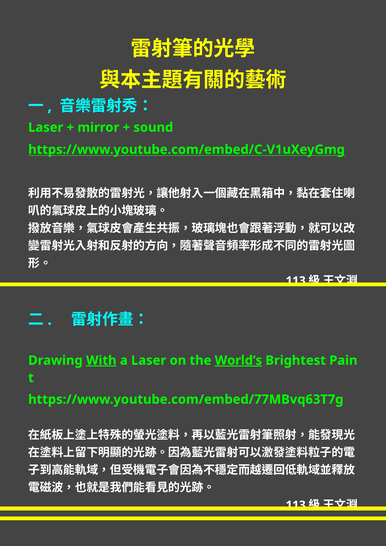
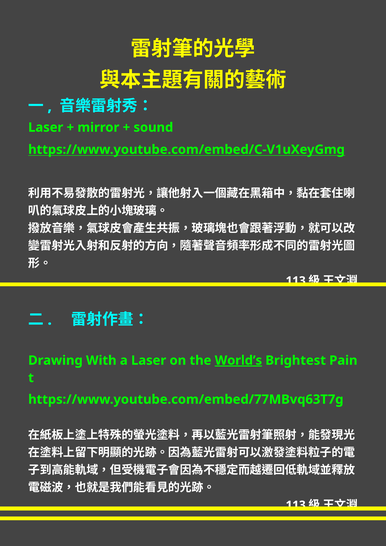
With underline: present -> none (101, 360)
